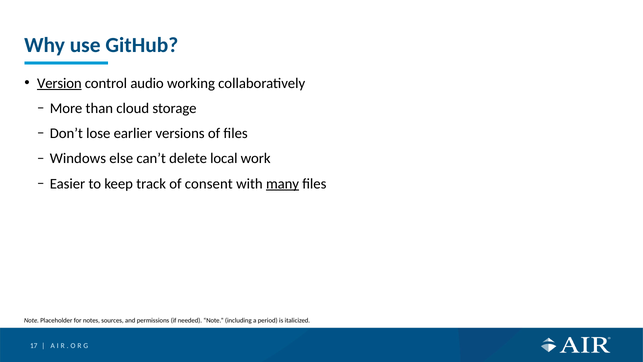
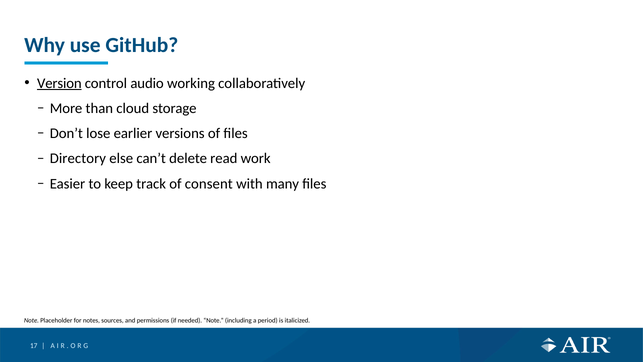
Windows: Windows -> Directory (78, 158)
local: local -> read (224, 158)
many underline: present -> none (283, 184)
